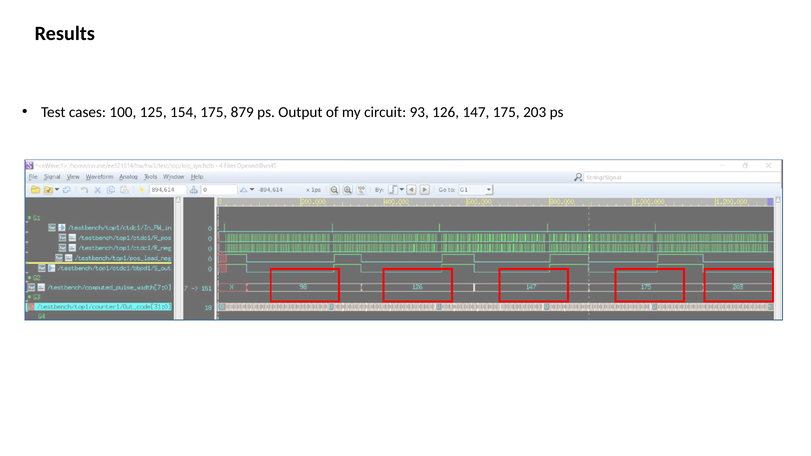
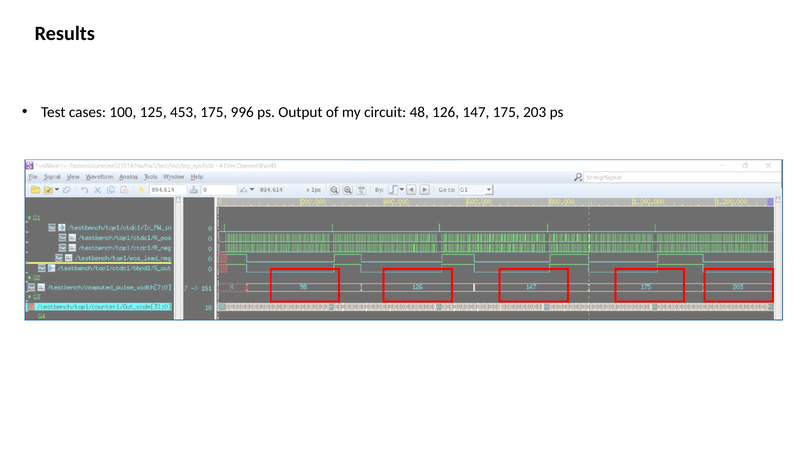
154: 154 -> 453 (184, 112)
879: 879 -> 996 (242, 112)
93: 93 -> 48 (419, 112)
